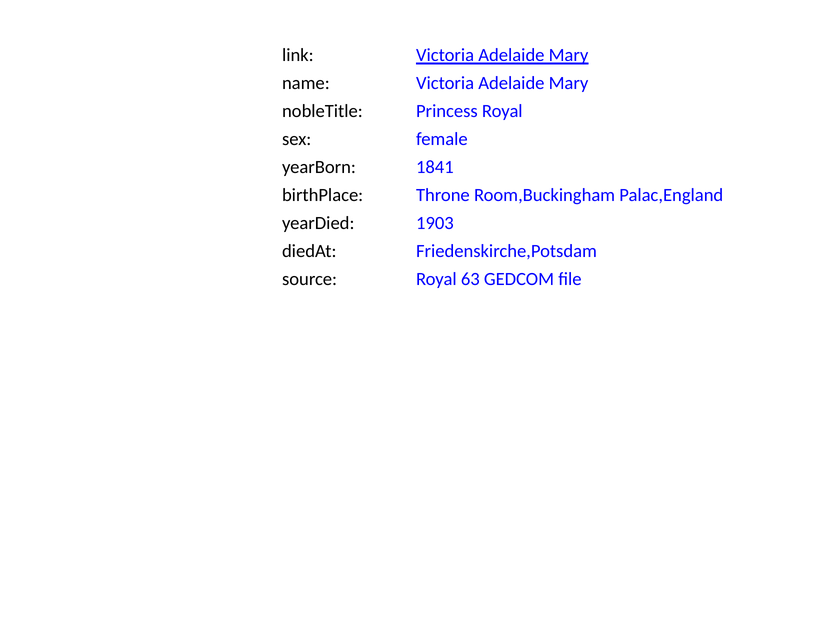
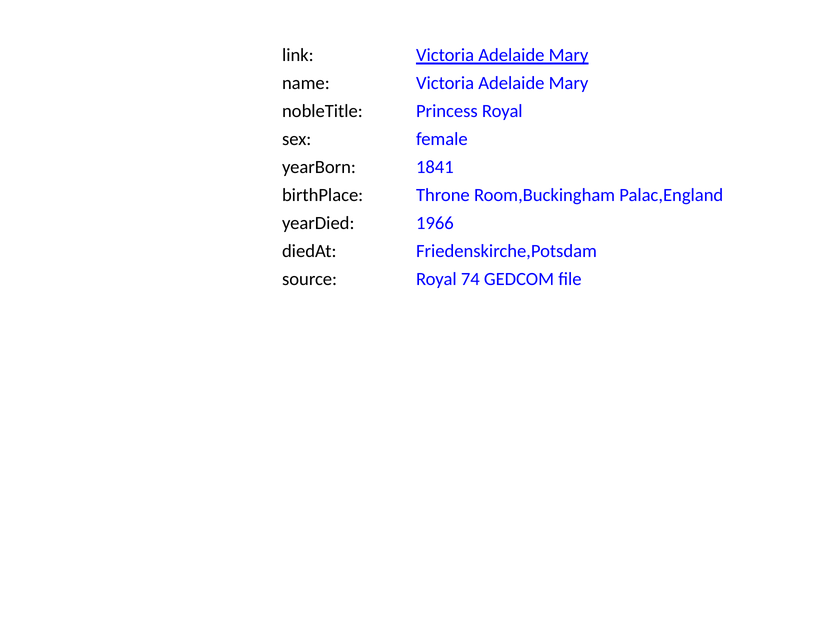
1903: 1903 -> 1966 (435, 223)
63: 63 -> 74 (470, 279)
